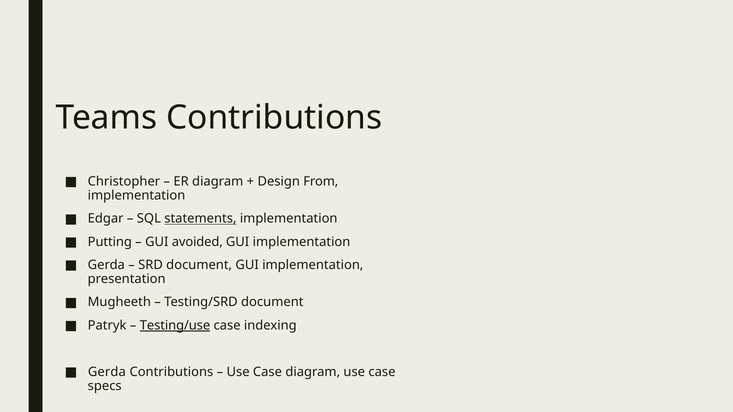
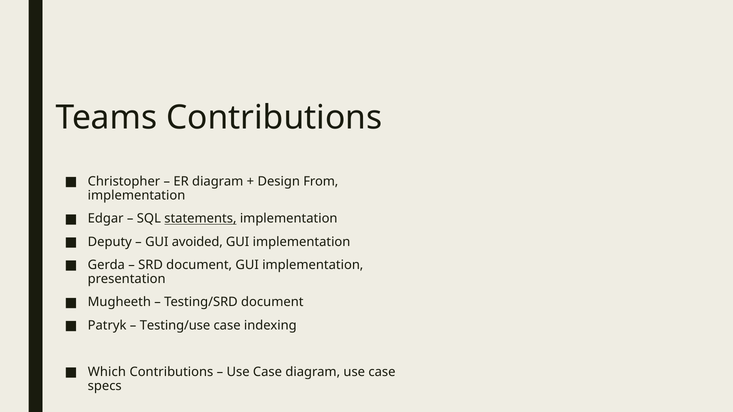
Putting: Putting -> Deputy (110, 242)
Testing/use underline: present -> none (175, 326)
Gerda: Gerda -> Which (107, 372)
